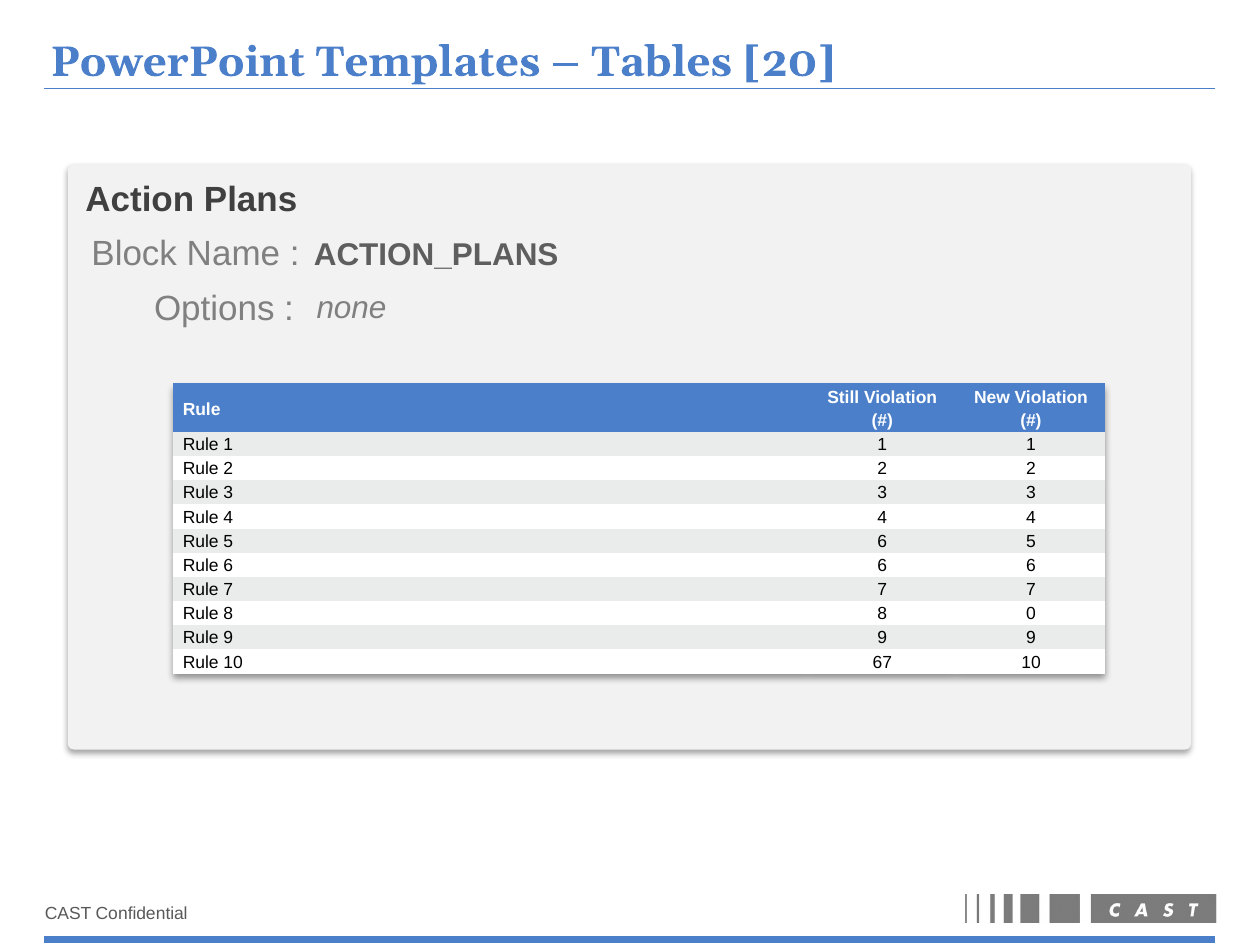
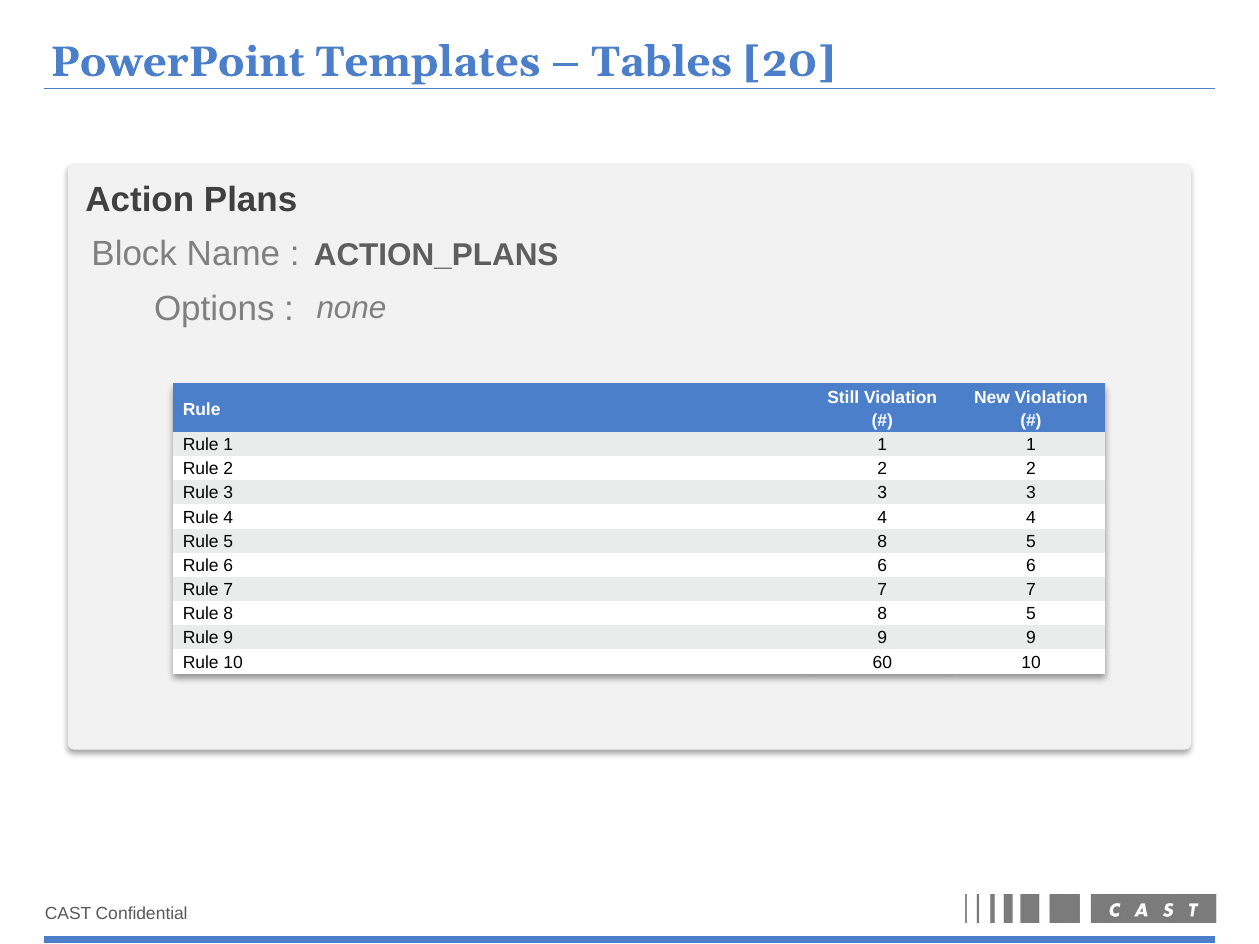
5 6: 6 -> 8 (882, 542)
8 8 0: 0 -> 5 (1031, 614)
67: 67 -> 60 (882, 663)
